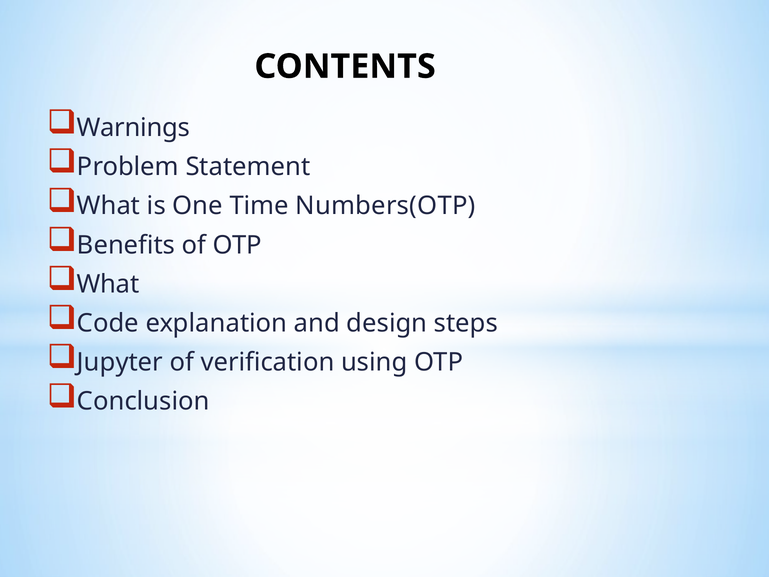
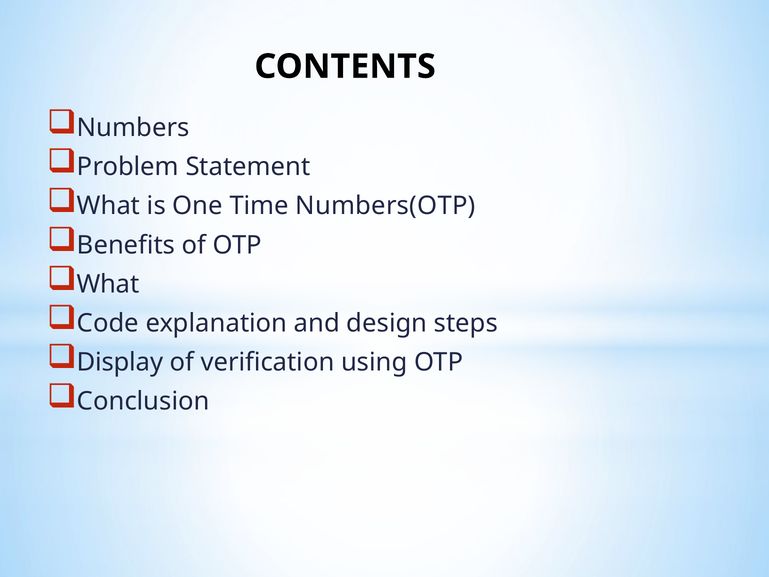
Warnings: Warnings -> Numbers (133, 128)
Jupyter: Jupyter -> Display (120, 362)
